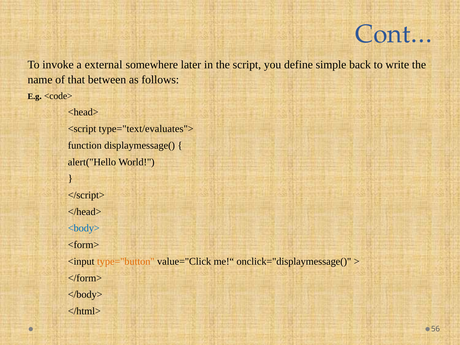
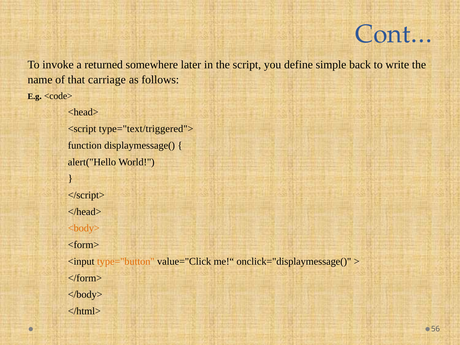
external: external -> returned (104, 65)
between: between -> carriage (107, 80)
type="text/evaluates">: type="text/evaluates"> -> type="text/triggered"> (146, 129)
<body> colour: blue -> orange (84, 228)
